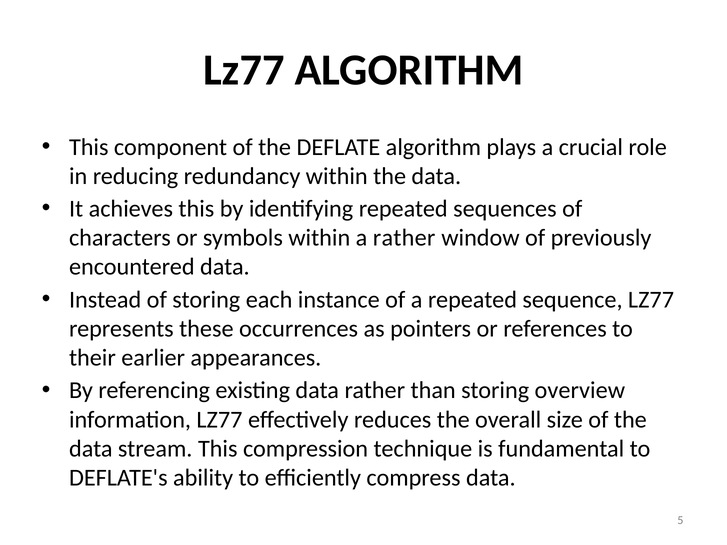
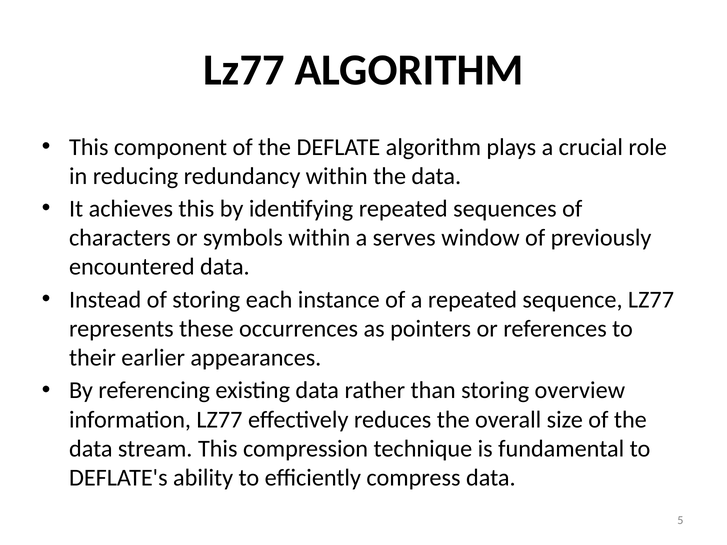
a rather: rather -> serves (404, 238)
